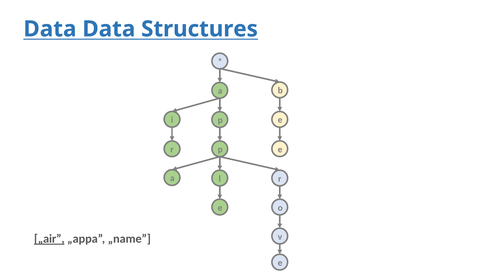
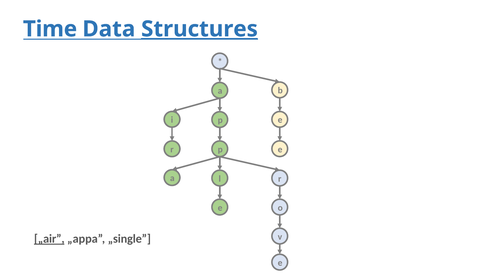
Data: Data -> Time (50, 29)
Structures underline: none -> present (199, 29)
„name: „name -> „single (129, 239)
